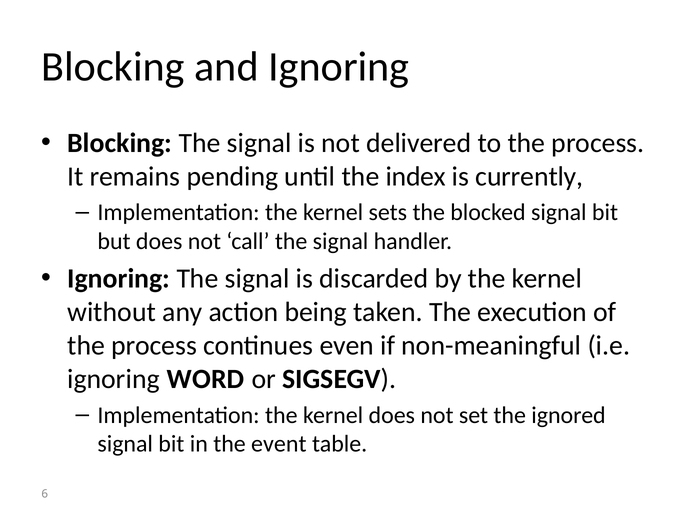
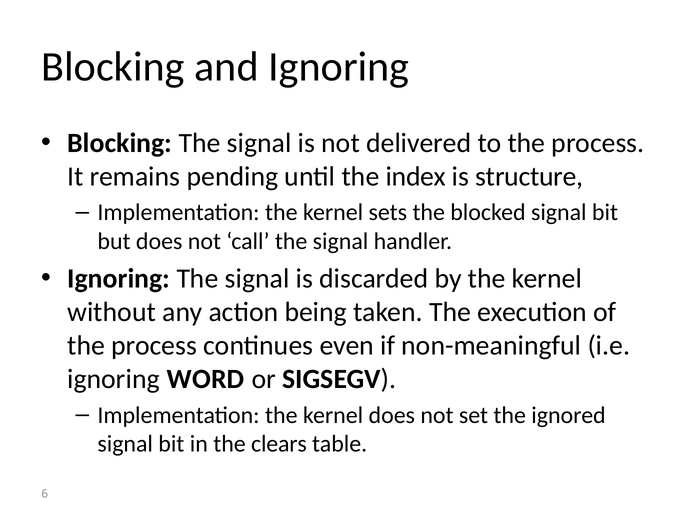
currently: currently -> structure (529, 176)
event: event -> clears (279, 444)
